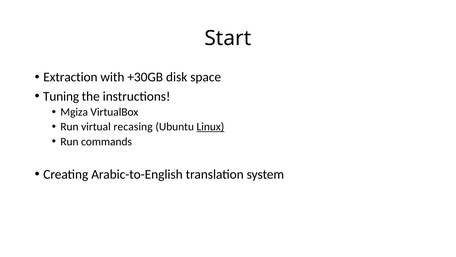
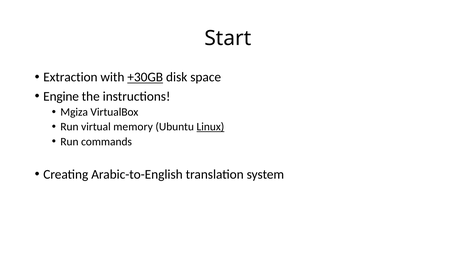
+30GB underline: none -> present (145, 77)
Tuning: Tuning -> Engine (61, 96)
recasing: recasing -> memory (133, 127)
